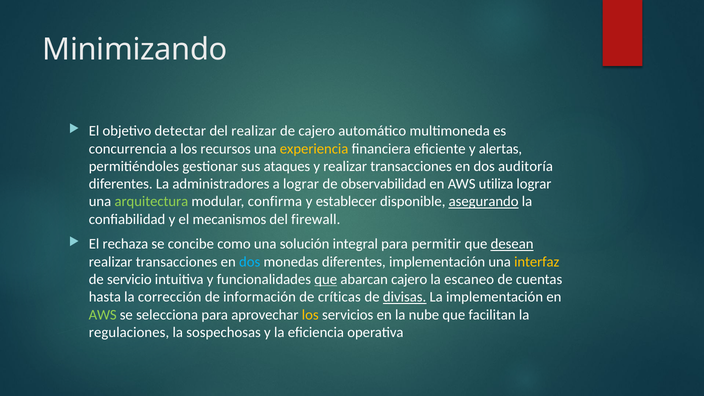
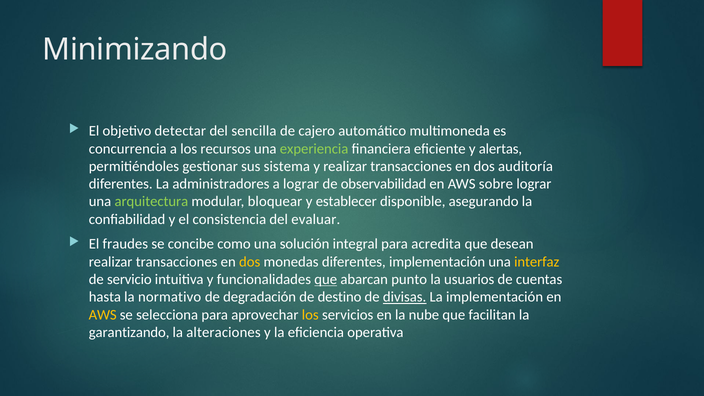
del realizar: realizar -> sencilla (254, 131)
experiencia colour: yellow -> light green (314, 149)
ataques: ataques -> sistema (287, 166)
utiliza: utiliza -> sobre (496, 184)
confirma: confirma -> bloquear (275, 202)
asegurando underline: present -> none (484, 202)
mecanismos: mecanismos -> consistencia (229, 219)
firewall: firewall -> evaluar (316, 219)
rechaza: rechaza -> fraudes (125, 244)
permitir: permitir -> acredita (436, 244)
desean underline: present -> none (512, 244)
dos colour: light blue -> yellow (250, 262)
abarcan cajero: cajero -> punto (409, 279)
escaneo: escaneo -> usuarios (469, 279)
corrección: corrección -> normativo (170, 297)
información: información -> degradación (260, 297)
críticas: críticas -> destino (340, 297)
AWS colour: light green -> yellow (103, 315)
regulaciones: regulaciones -> garantizando (129, 332)
sospechosas: sospechosas -> alteraciones (223, 332)
